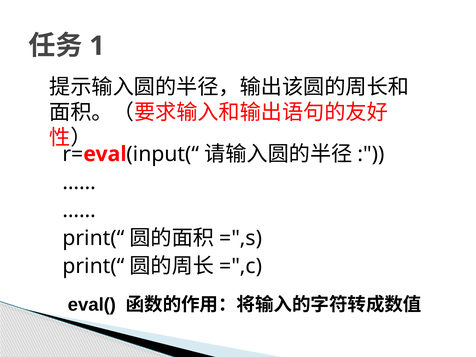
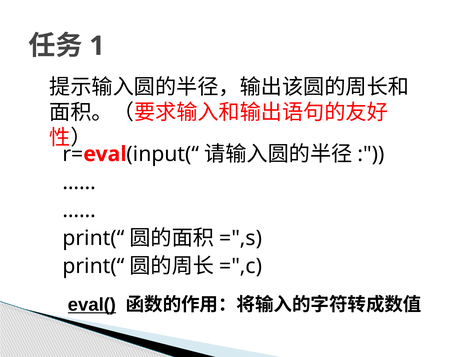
eval( underline: none -> present (92, 305)
